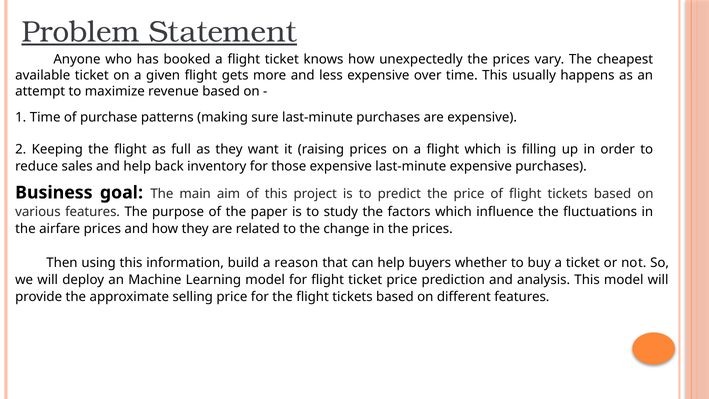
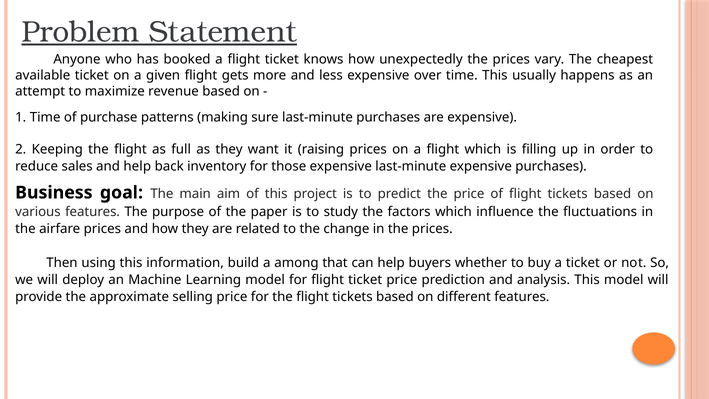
reason: reason -> among (296, 263)
